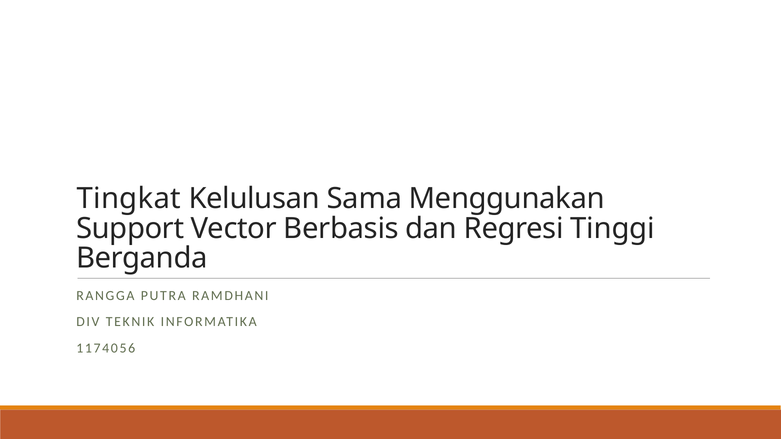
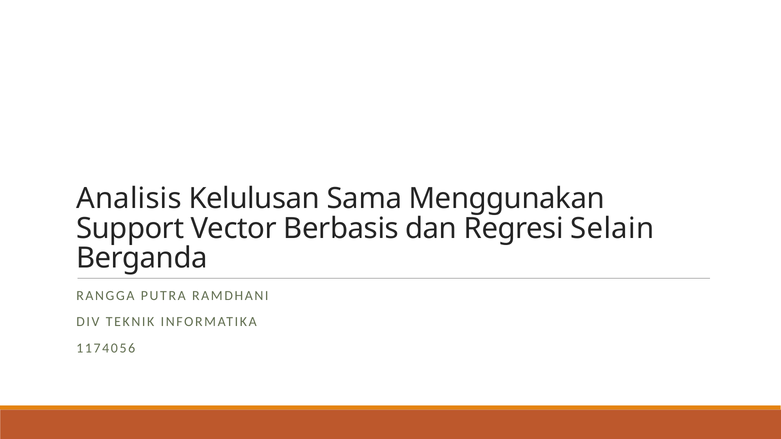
Tingkat: Tingkat -> Analisis (129, 199)
Tinggi: Tinggi -> Selain (612, 229)
